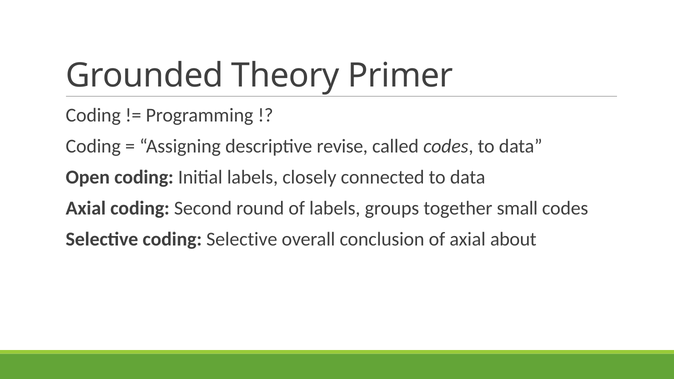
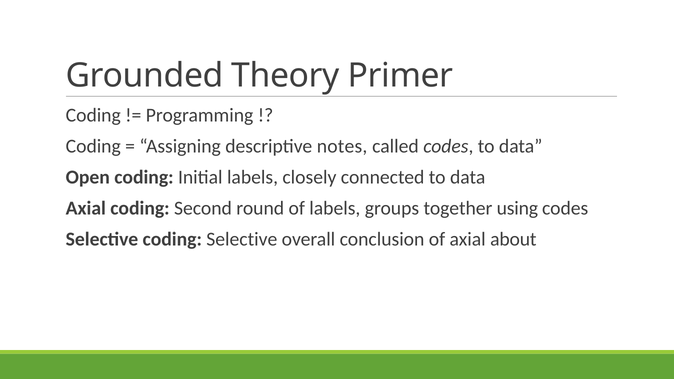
revise: revise -> notes (342, 146)
small: small -> using (517, 208)
